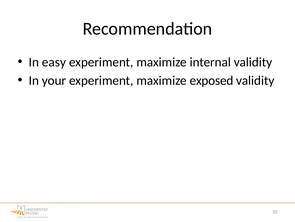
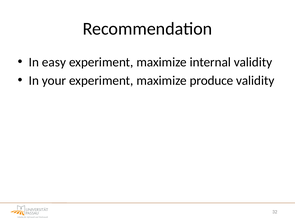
exposed: exposed -> produce (211, 80)
